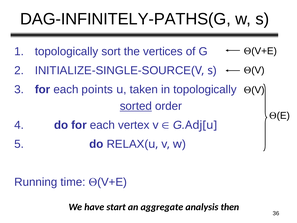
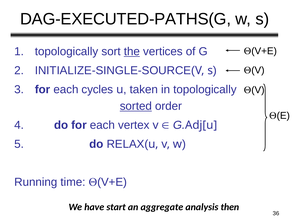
DAG-INFINITELY-PATHS(G: DAG-INFINITELY-PATHS(G -> DAG-EXECUTED-PATHS(G (126, 19)
the underline: none -> present (132, 51)
points: points -> cycles (97, 89)
